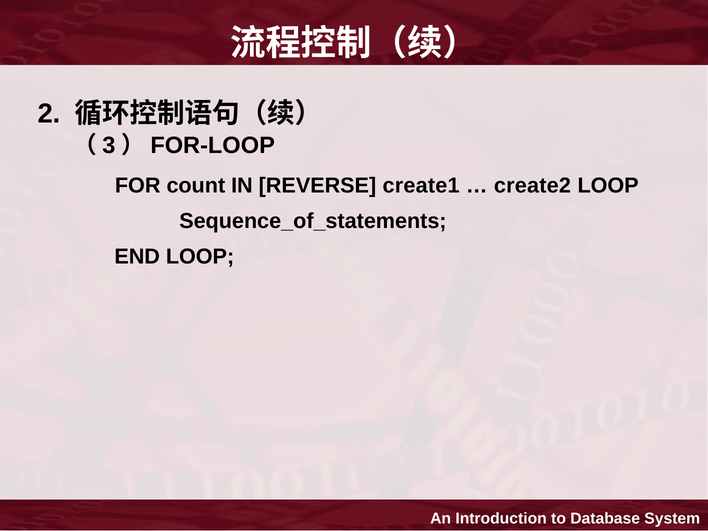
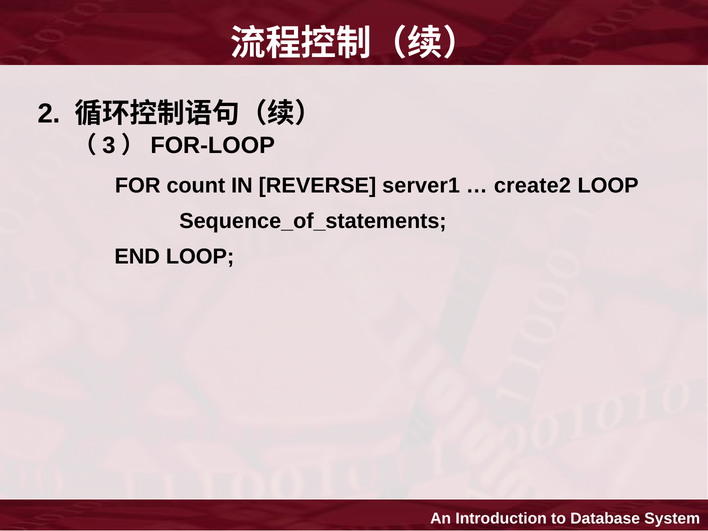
create1: create1 -> server1 (421, 185)
